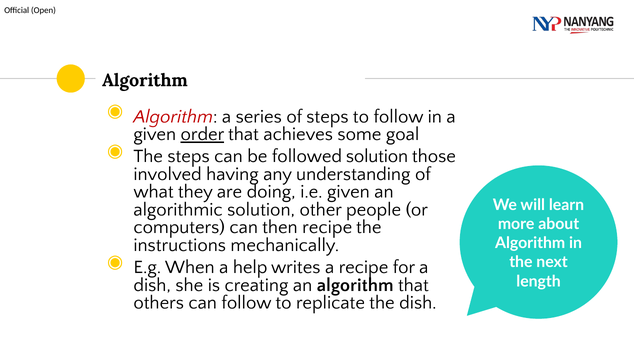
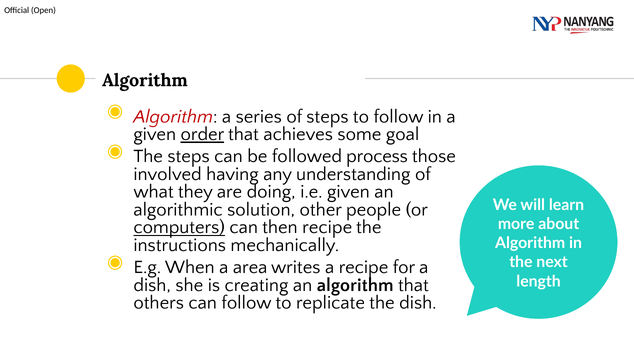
followed solution: solution -> process (377, 156)
computers underline: none -> present (179, 227)
help: help -> area (250, 267)
